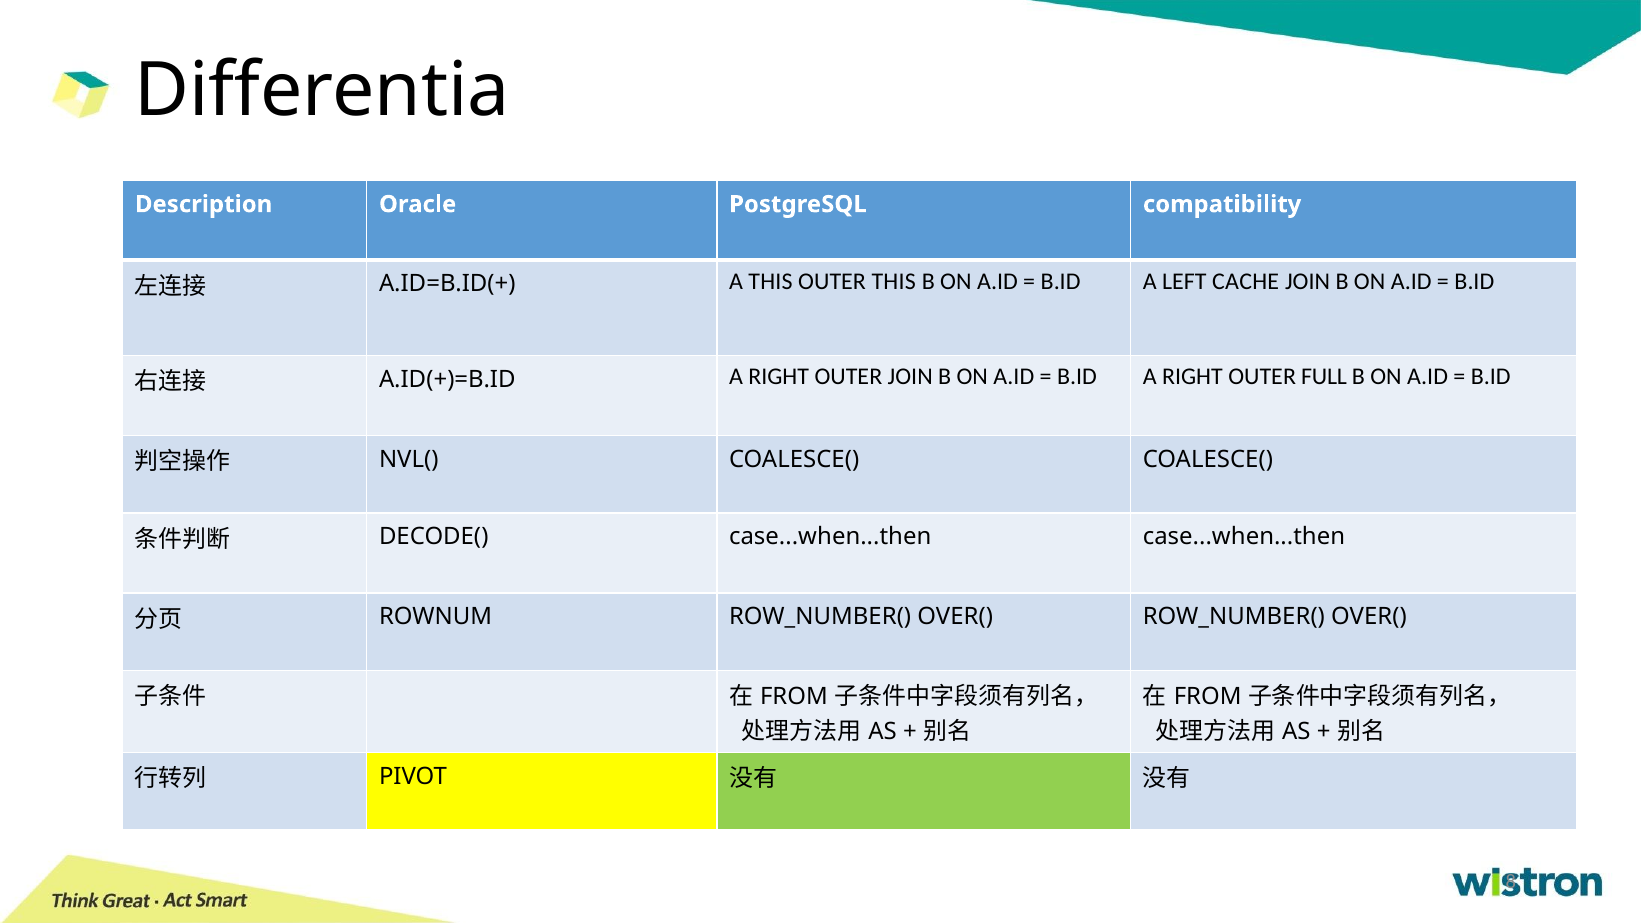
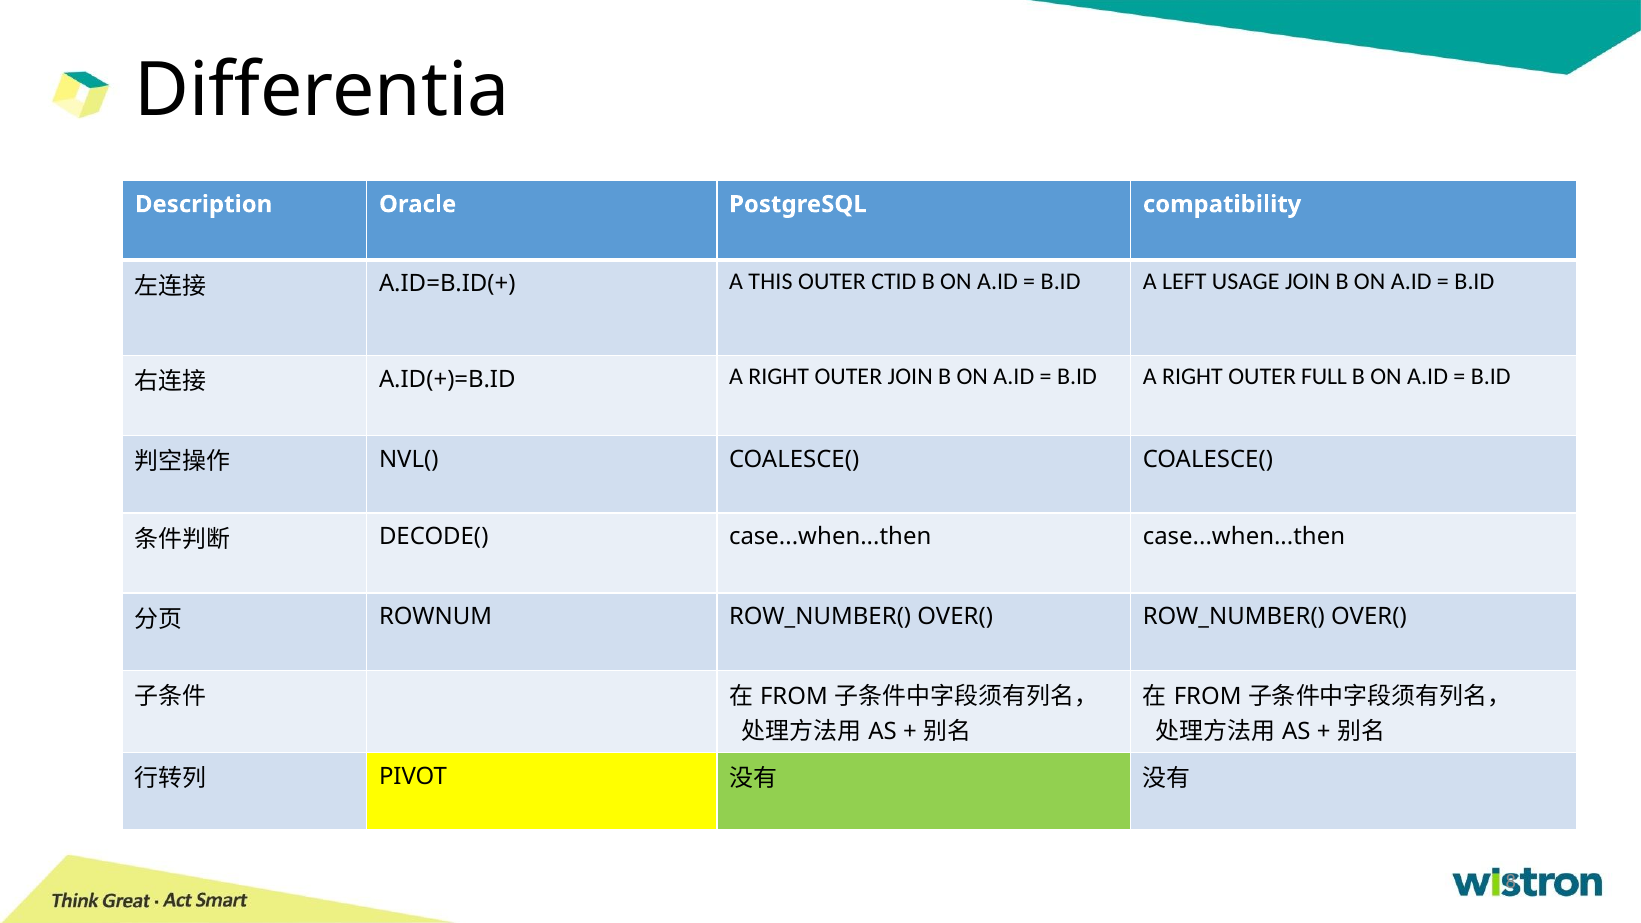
OUTER THIS: THIS -> CTID (894, 281)
CACHE: CACHE -> USAGE (1246, 281)
